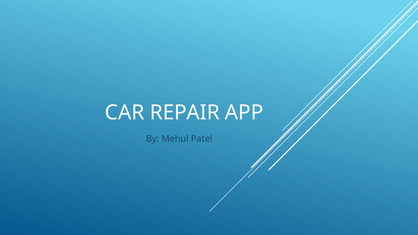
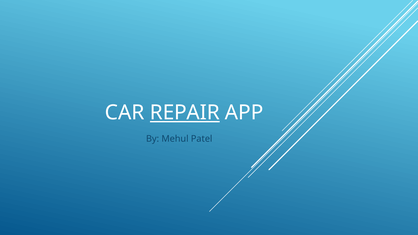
REPAIR underline: none -> present (185, 113)
